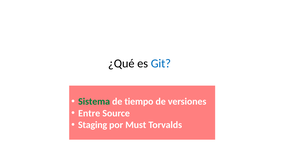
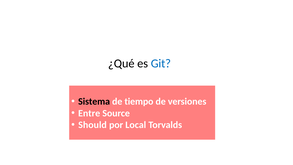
Sistema colour: green -> black (94, 101)
Staging: Staging -> Should (93, 125)
Must: Must -> Local (136, 125)
